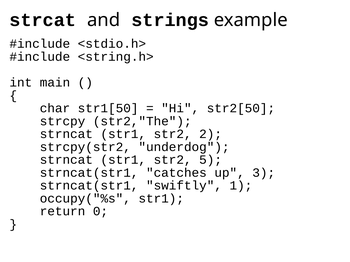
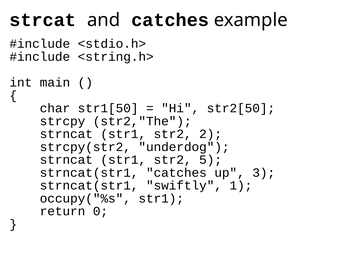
and strings: strings -> catches (170, 20)
